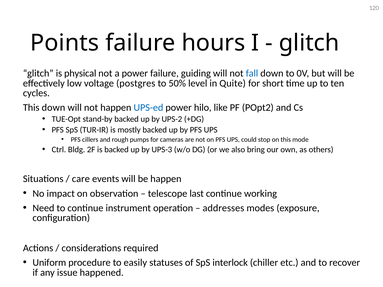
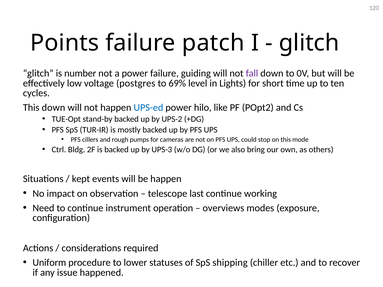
hours: hours -> patch (213, 43)
physical: physical -> number (80, 73)
fall colour: blue -> purple (252, 73)
50%: 50% -> 69% (177, 83)
Quite: Quite -> Lights (233, 83)
care: care -> kept (81, 179)
addresses: addresses -> overviews (223, 208)
easily: easily -> lower (135, 263)
interlock: interlock -> shipping (230, 263)
